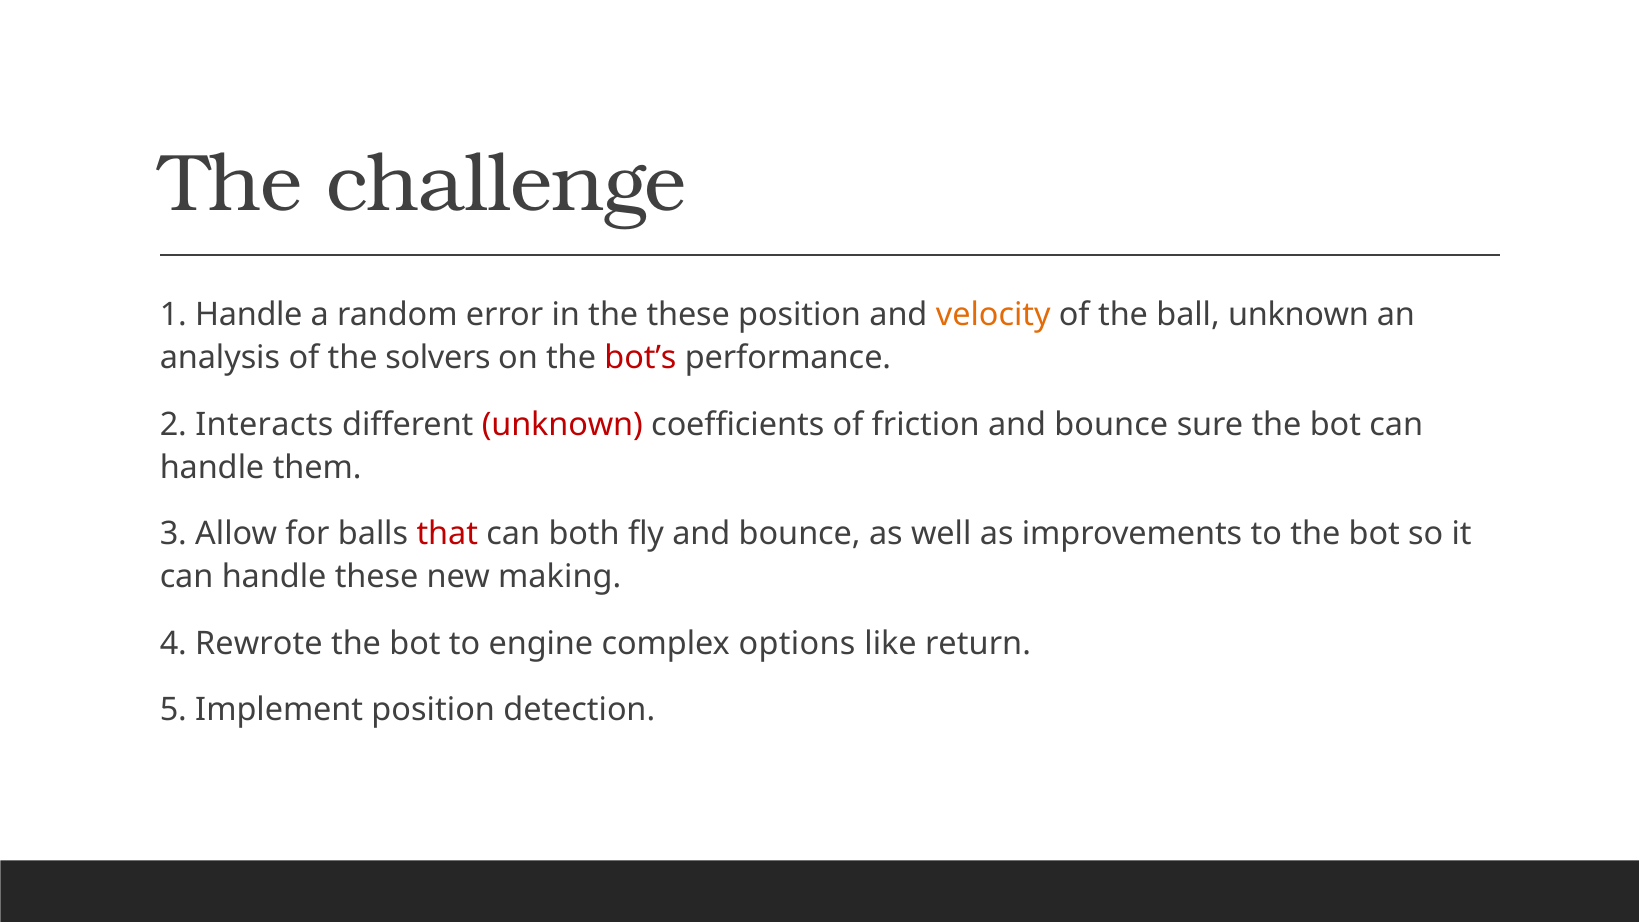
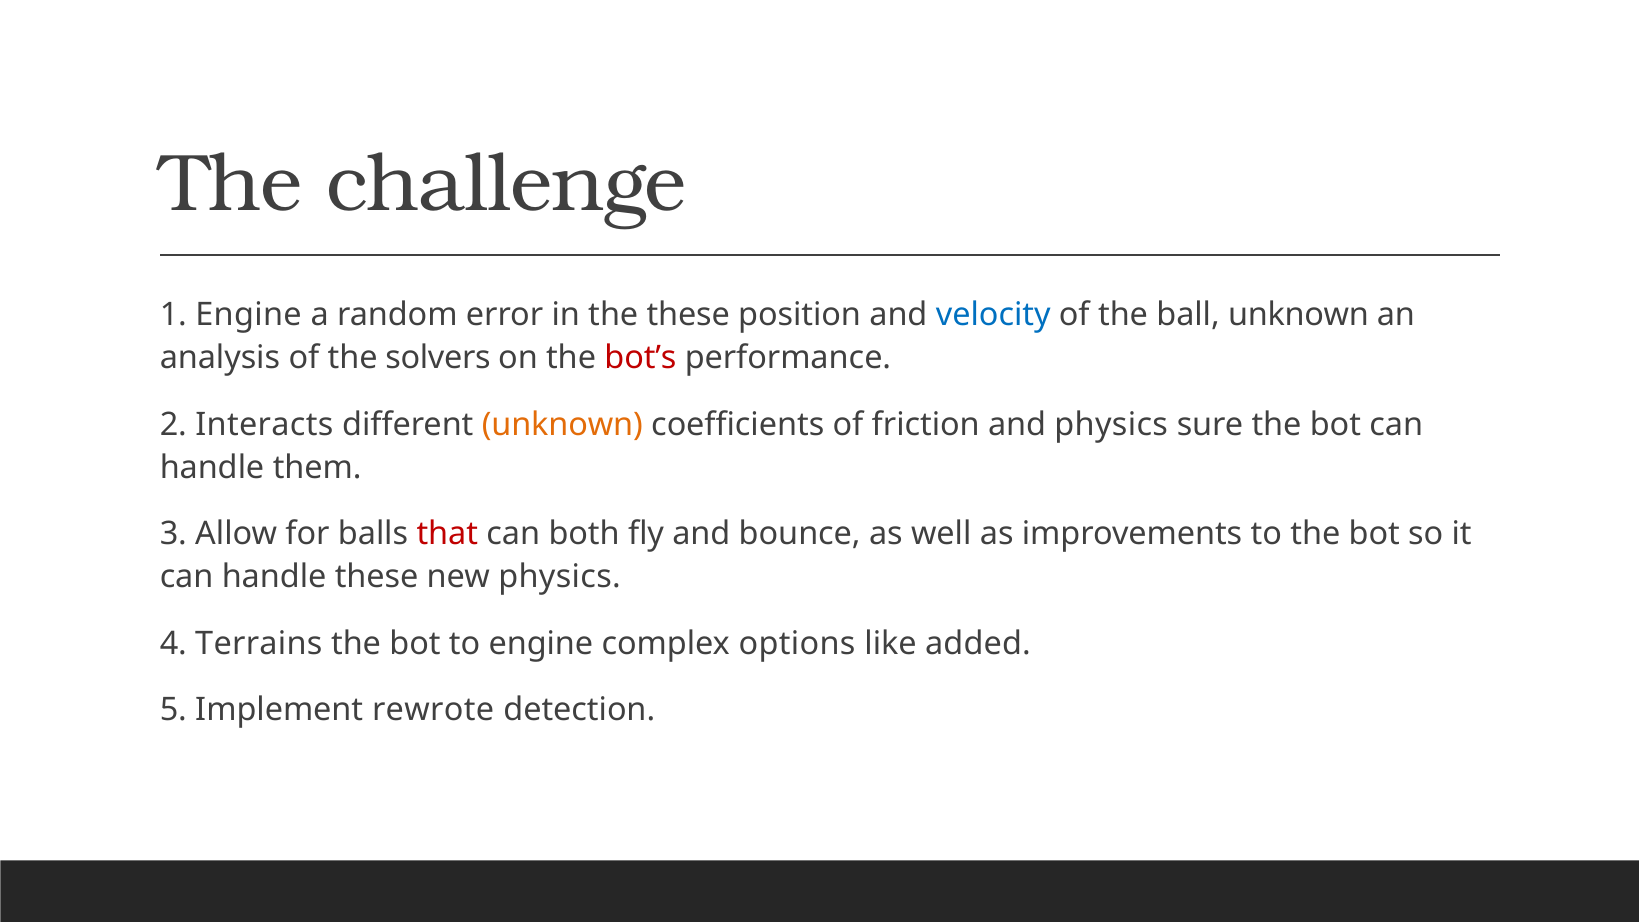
1 Handle: Handle -> Engine (249, 315)
velocity colour: orange -> blue (993, 315)
unknown colour: red -> orange (562, 425)
friction and bounce: bounce -> physics (1111, 425)
new making: making -> physics (560, 577)
Rewrote: Rewrote -> Terrains (259, 644)
return: return -> added (978, 644)
Implement position: position -> rewrote (433, 710)
